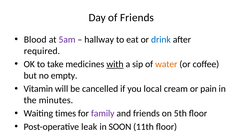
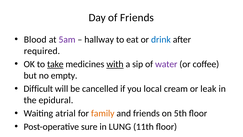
take underline: none -> present (55, 64)
water colour: orange -> purple (166, 64)
Vitamin: Vitamin -> Difficult (38, 89)
pain: pain -> leak (208, 89)
minutes: minutes -> epidural (56, 100)
times: times -> atrial (65, 113)
family colour: purple -> orange (103, 113)
leak: leak -> sure (89, 126)
SOON: SOON -> LUNG (120, 126)
